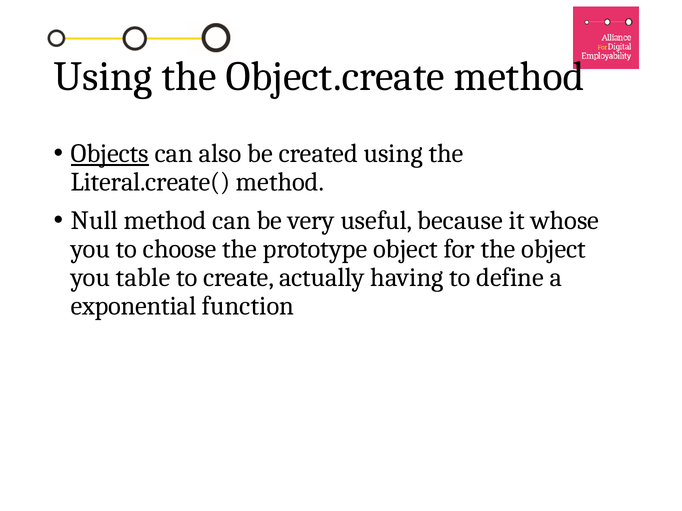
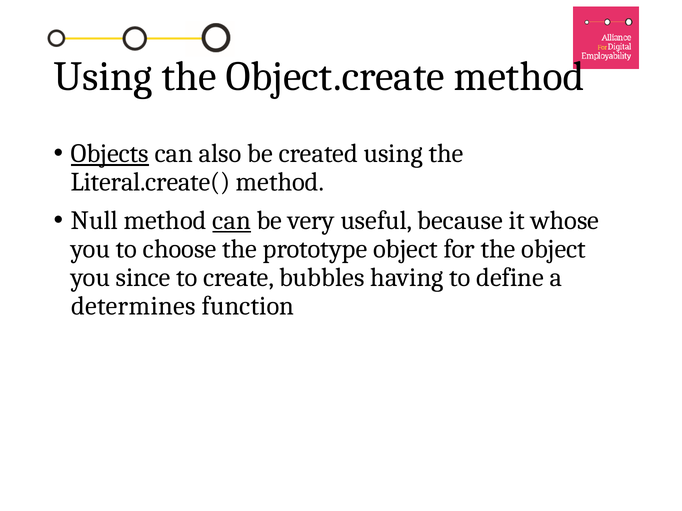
can underline: none -> present (232, 221)
table: table -> since (143, 278)
actually: actually -> bubbles (322, 278)
exponential: exponential -> determines (133, 306)
